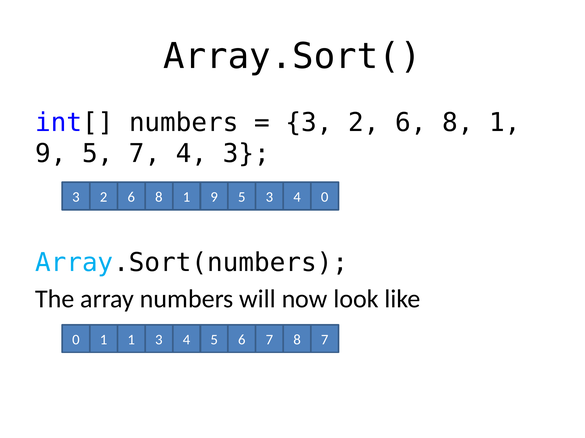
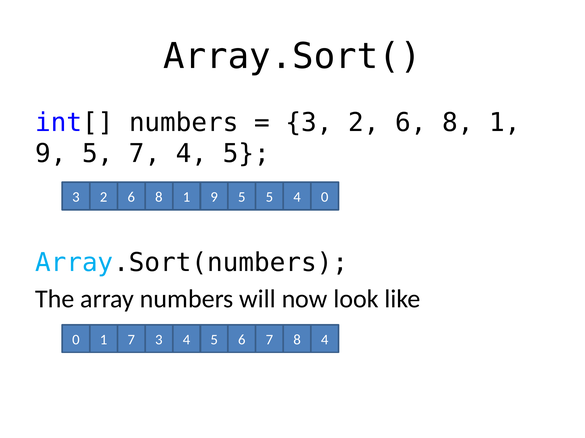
7 4 3: 3 -> 5 (246, 154)
5 3: 3 -> 5 (269, 197)
1 1: 1 -> 7 (131, 340)
8 7: 7 -> 4 (325, 340)
